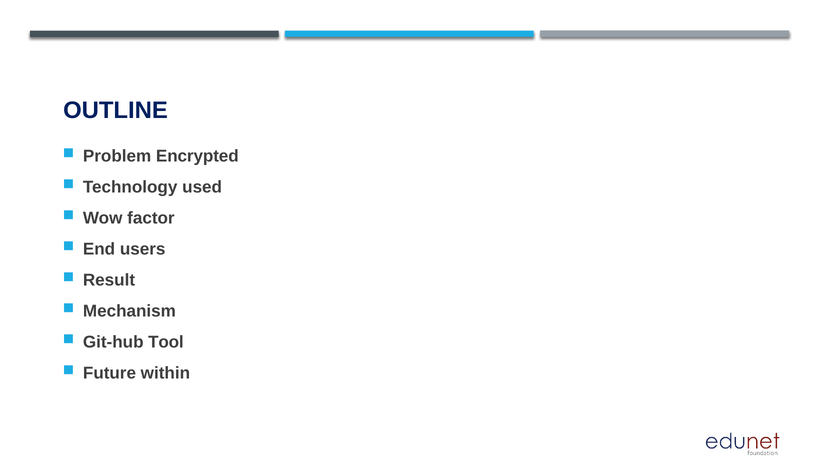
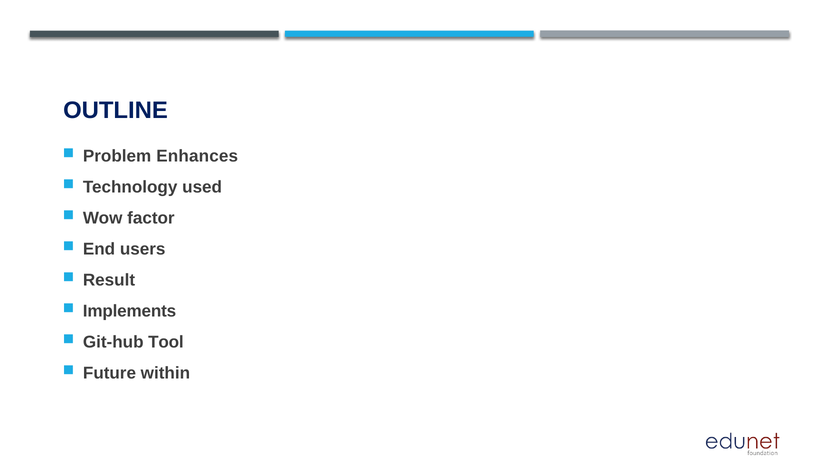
Encrypted: Encrypted -> Enhances (197, 156)
Mechanism: Mechanism -> Implements (129, 312)
